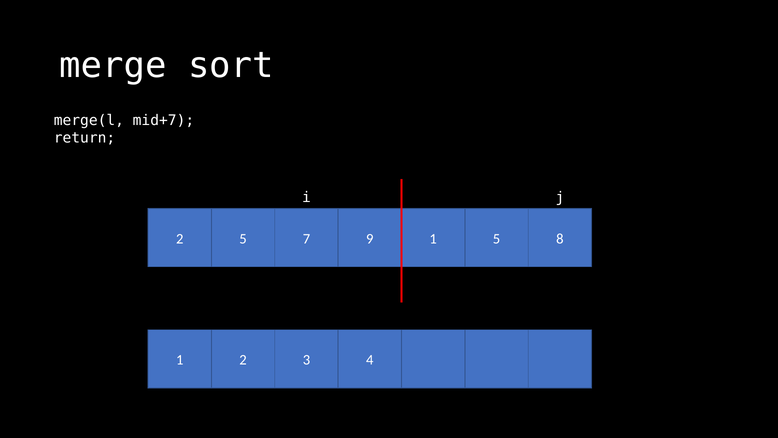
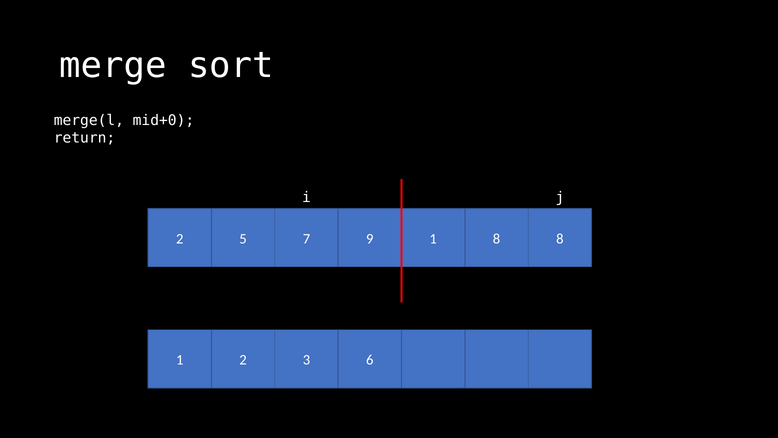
mid+7: mid+7 -> mid+0 (163, 120)
1 5: 5 -> 8 (497, 238)
4: 4 -> 6 (370, 360)
